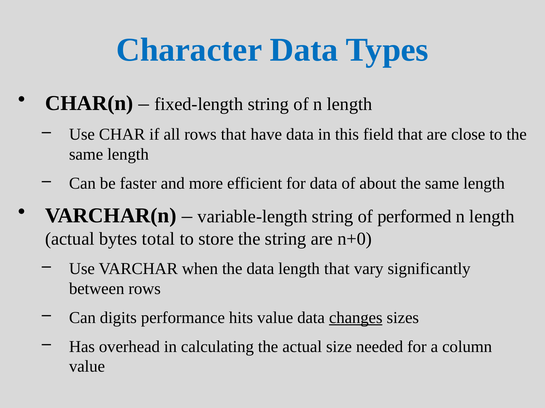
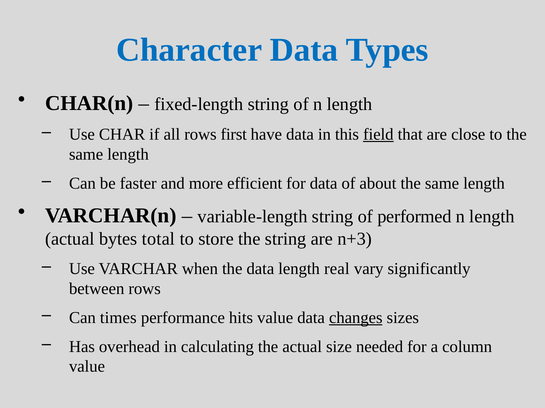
rows that: that -> first (234, 135)
field underline: none -> present (378, 135)
n+0: n+0 -> n+3 (355, 239)
length that: that -> real (337, 269)
digits: digits -> times (118, 318)
